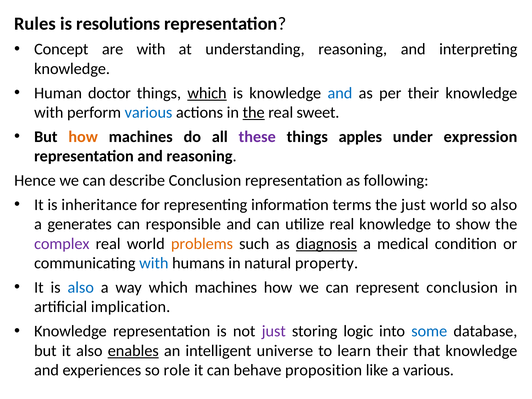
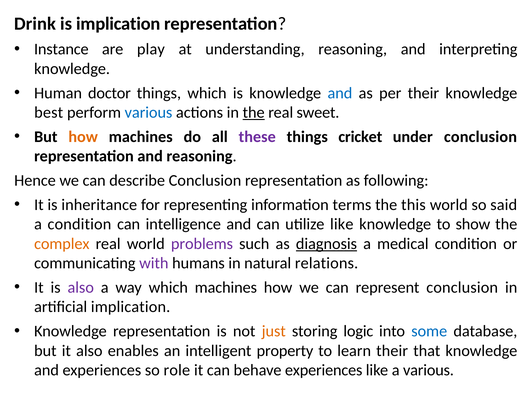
Rules: Rules -> Drink (35, 24)
is resolutions: resolutions -> implication (118, 24)
Concept: Concept -> Instance (61, 49)
are with: with -> play (151, 49)
which underline: present -> none (207, 93)
with: with -> best (49, 113)
apples: apples -> cricket (360, 137)
under expression: expression -> conclusion (480, 137)
the just: just -> this (413, 205)
so also: also -> said (504, 205)
a generates: generates -> condition (79, 224)
responsible: responsible -> intelligence (183, 224)
utilize real: real -> like (342, 224)
complex colour: purple -> orange (62, 244)
problems colour: orange -> purple (202, 244)
with colour: blue -> purple (154, 263)
property: property -> relations (327, 263)
also colour: blue -> purple (81, 287)
just colour: purple -> orange (274, 331)
enables underline: present -> none (133, 351)
universe: universe -> property (285, 351)
behave proposition: proposition -> experiences (324, 370)
